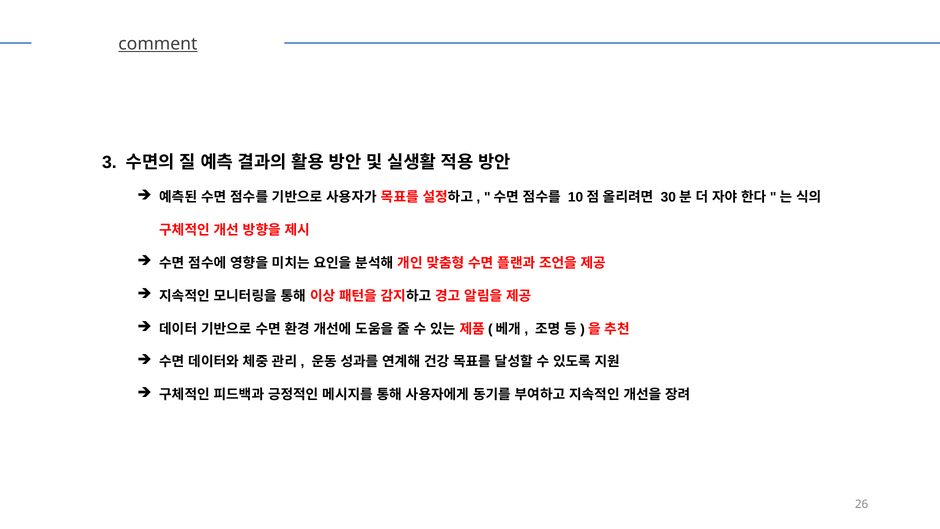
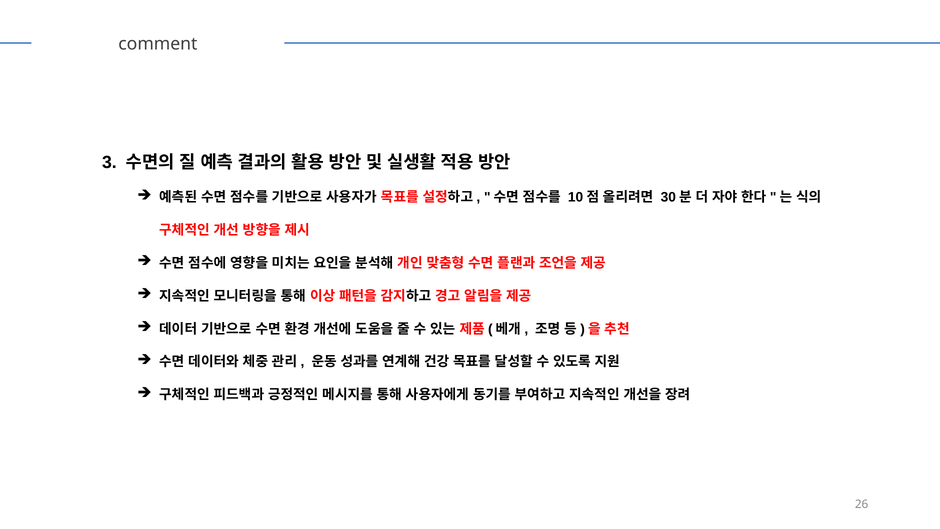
comment underline: present -> none (158, 44)
